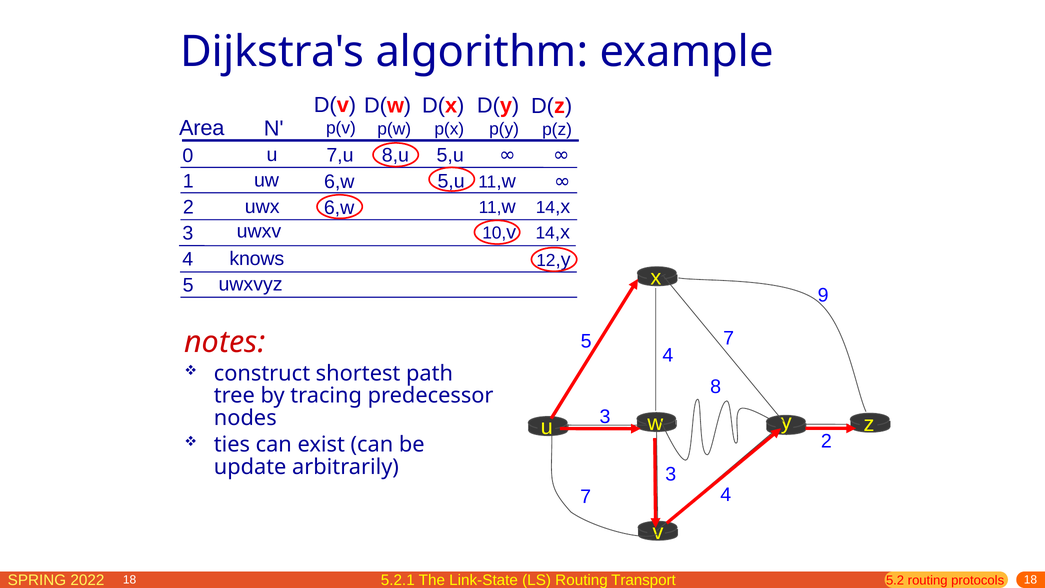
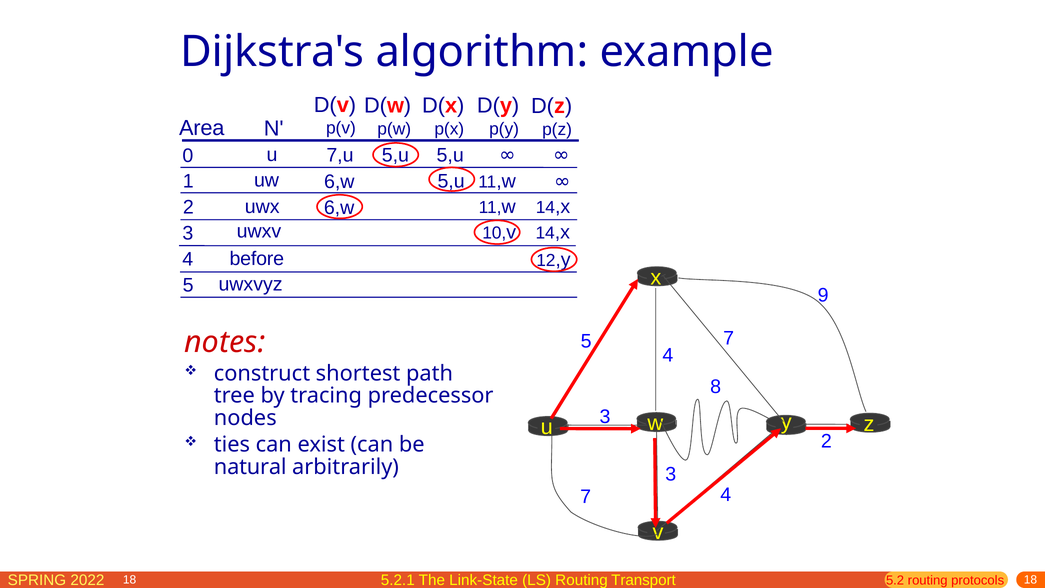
7,u 8,u: 8,u -> 5,u (395, 155)
knows: knows -> before (257, 259)
update: update -> natural (250, 467)
